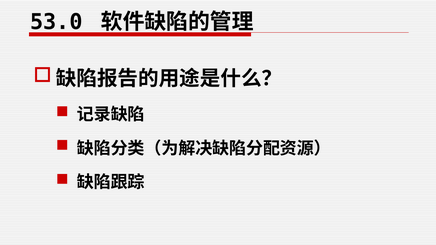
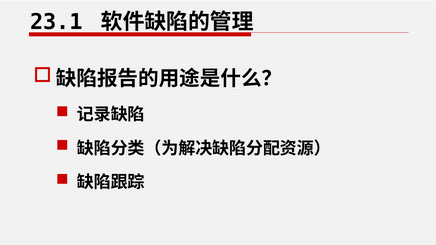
53.0: 53.0 -> 23.1 (56, 22)
